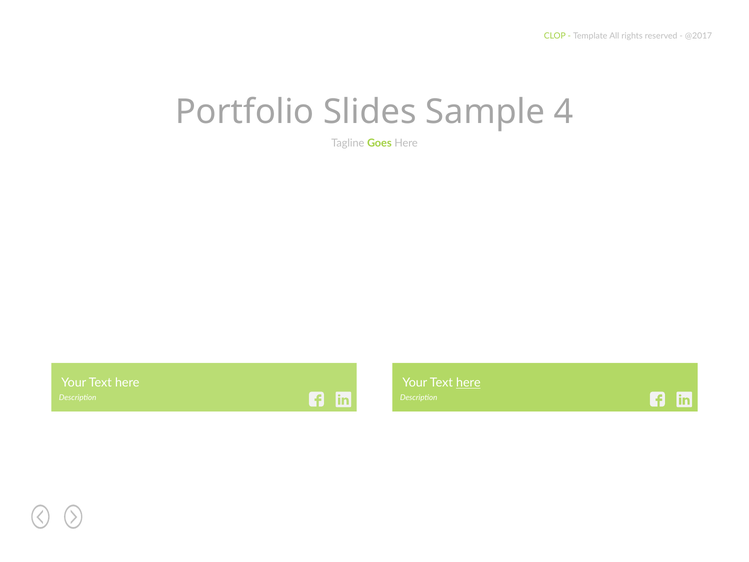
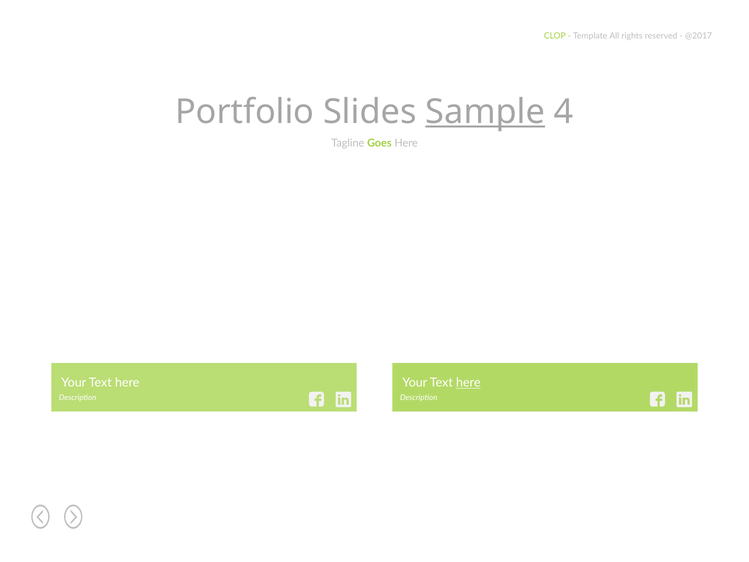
Sample underline: none -> present (485, 112)
